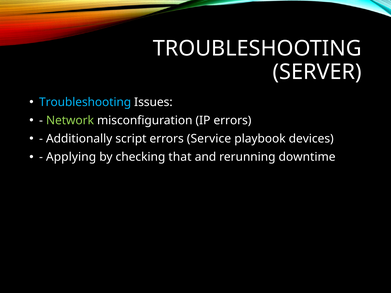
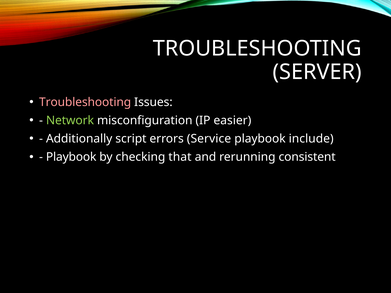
Troubleshooting colour: light blue -> pink (85, 102)
IP errors: errors -> easier (232, 121)
devices: devices -> include (311, 139)
Applying: Applying -> Playbook (71, 157)
downtime: downtime -> consistent (307, 157)
